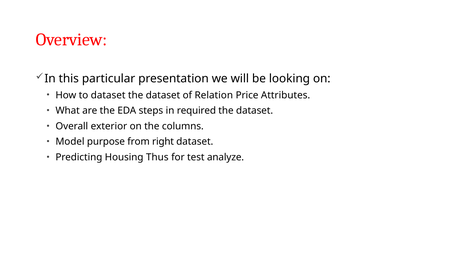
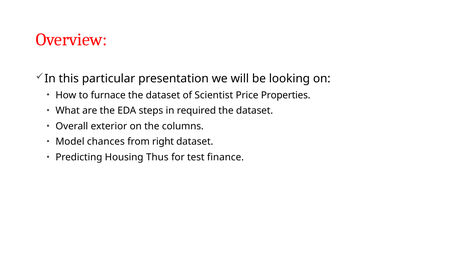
to dataset: dataset -> furnace (108, 95)
Relation: Relation -> Scientist (214, 95)
Attributes: Attributes -> Properties (286, 95)
purpose: purpose -> chances (106, 141)
analyze: analyze -> finance (225, 157)
